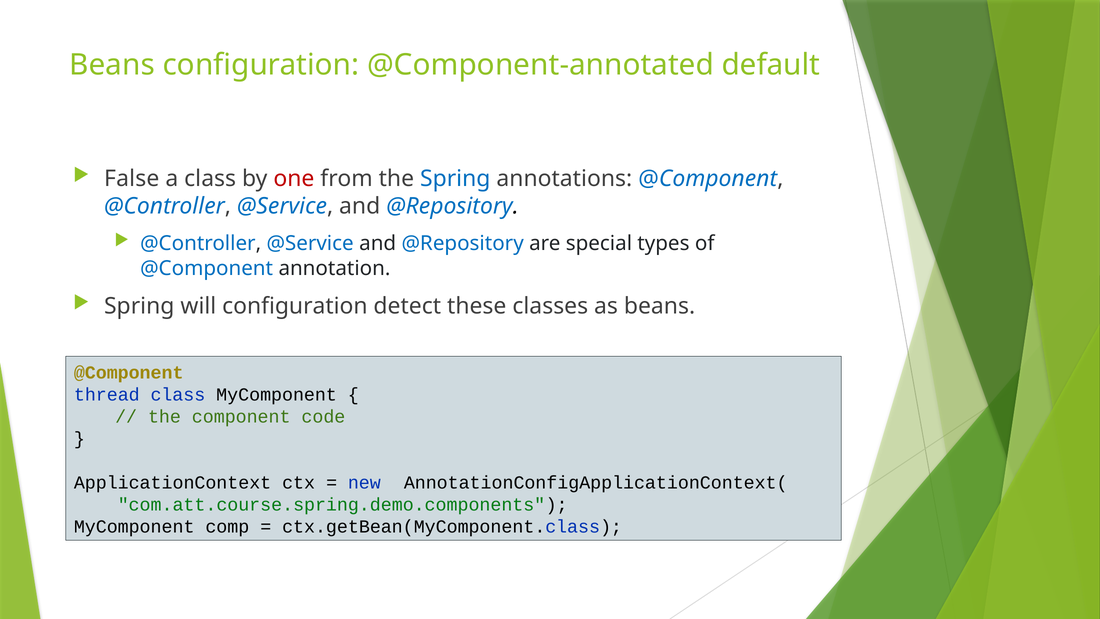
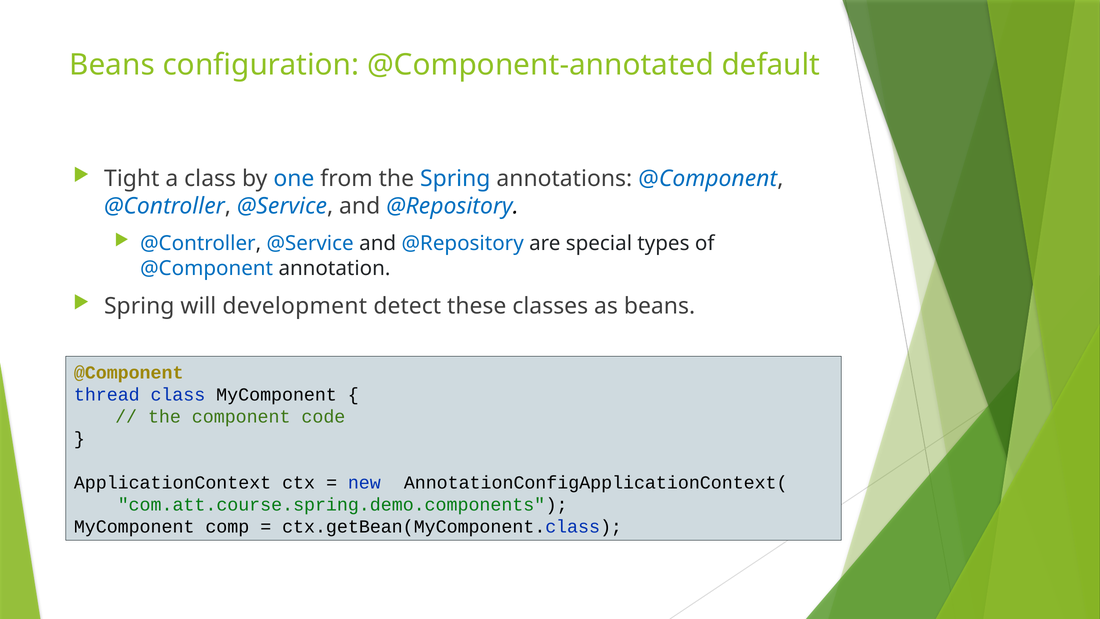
False: False -> Tight (132, 178)
one colour: red -> blue (294, 178)
will configuration: configuration -> development (295, 306)
